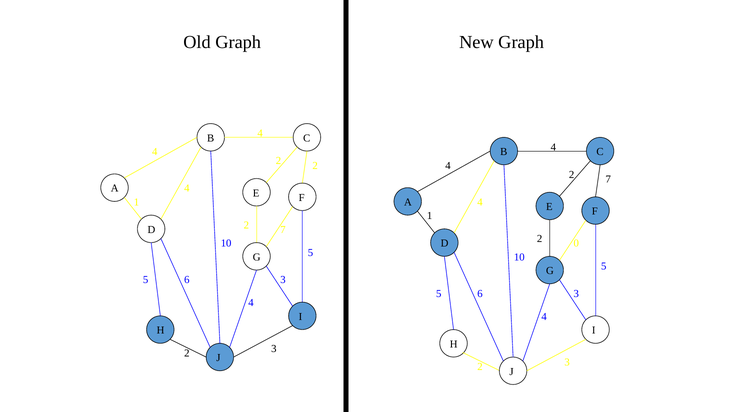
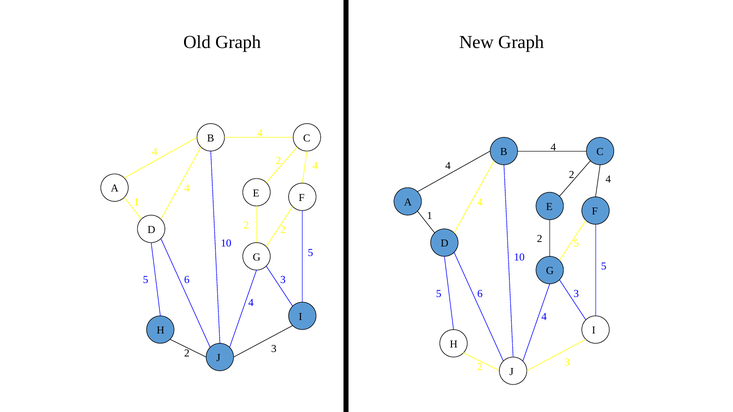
2: 2 -> 4 (315, 166)
7: 7 -> 4 (608, 179)
7: 7 -> 2 (283, 230)
0: 0 -> 5 (576, 244)
